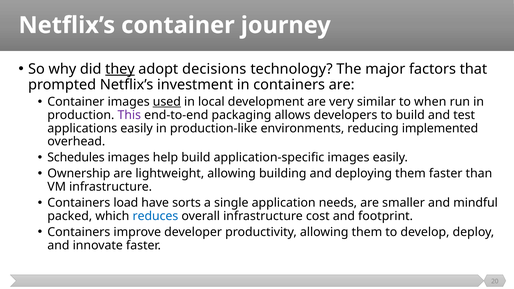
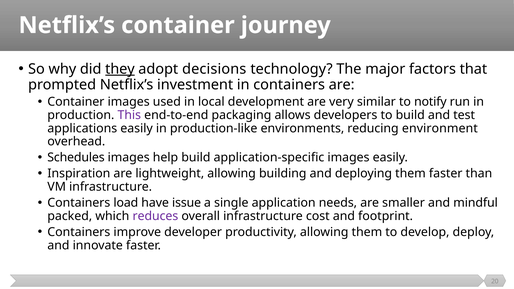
used underline: present -> none (167, 102)
when: when -> notify (430, 102)
implemented: implemented -> environment (440, 128)
Ownership: Ownership -> Inspiration (79, 174)
sorts: sorts -> issue (187, 203)
reduces colour: blue -> purple (155, 216)
